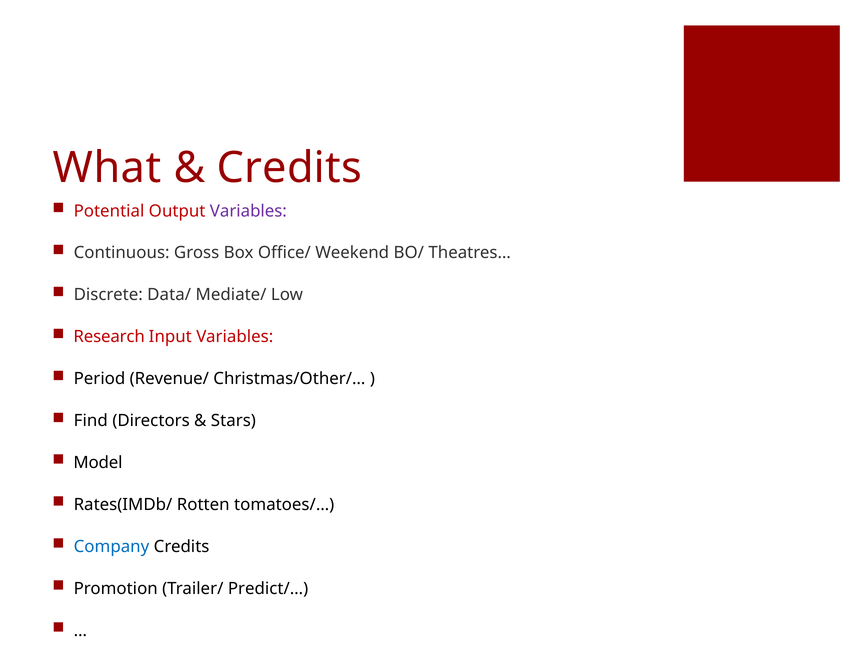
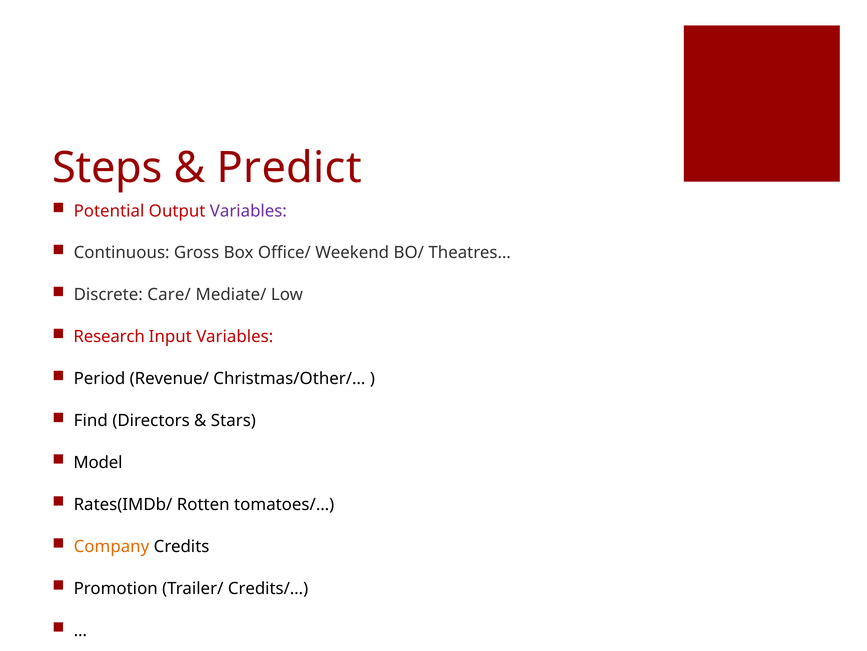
What: What -> Steps (107, 168)
Credits: Credits -> Predict (289, 168)
Data/: Data/ -> Care/ (169, 295)
Company colour: blue -> orange (111, 546)
Predict/…: Predict/… -> Credits/… (268, 588)
